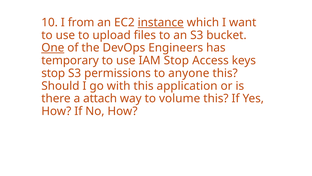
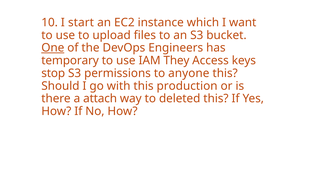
from: from -> start (81, 22)
instance underline: present -> none (161, 22)
IAM Stop: Stop -> They (176, 60)
application: application -> production (187, 86)
volume: volume -> deleted (180, 98)
